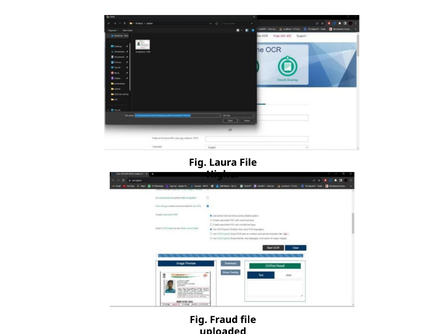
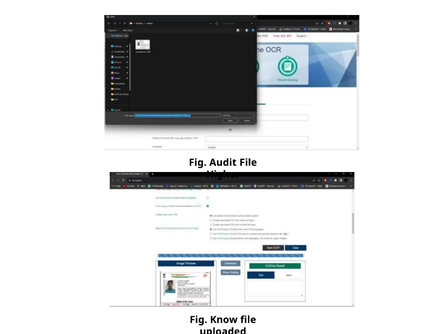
Laura: Laura -> Audit (223, 163)
Fraud: Fraud -> Know (224, 320)
